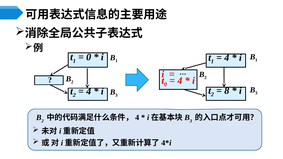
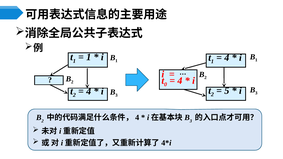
0: 0 -> 1 (89, 57)
8: 8 -> 5 (227, 91)
